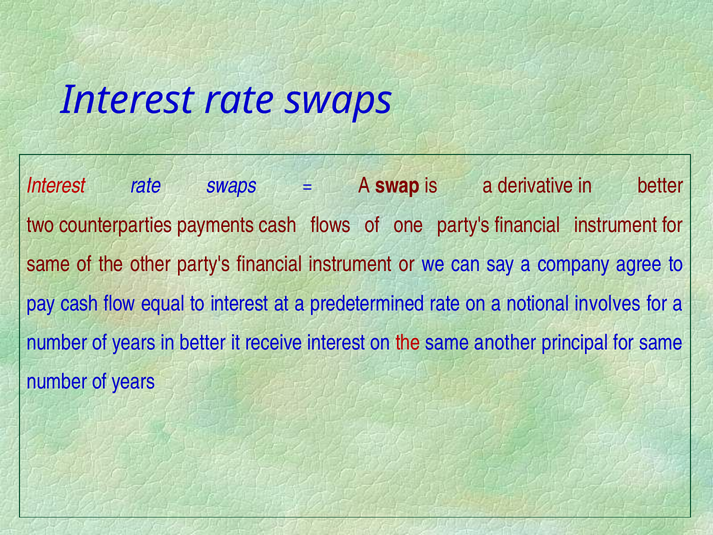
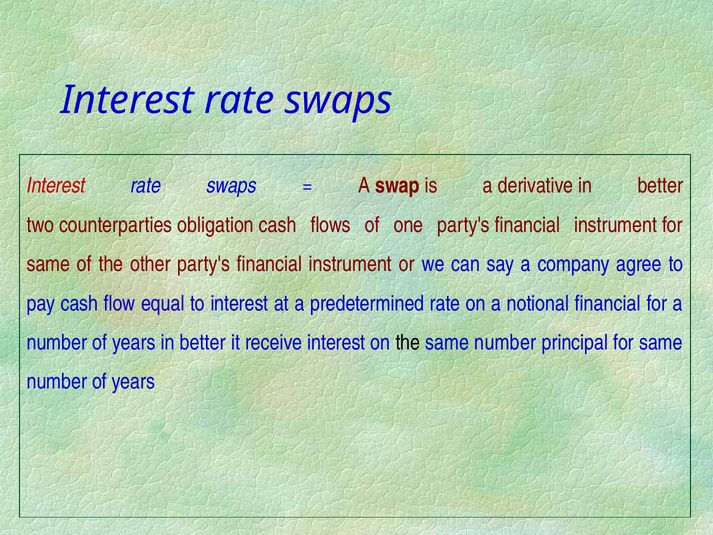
payments: payments -> obligation (216, 225)
notional involves: involves -> financial (608, 303)
the colour: red -> black (408, 342)
another: another -> number (505, 342)
